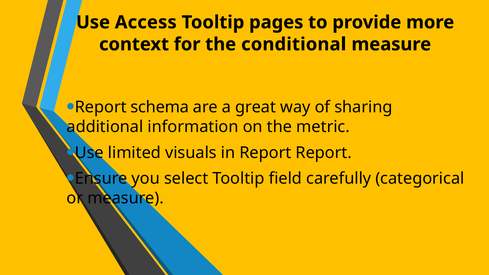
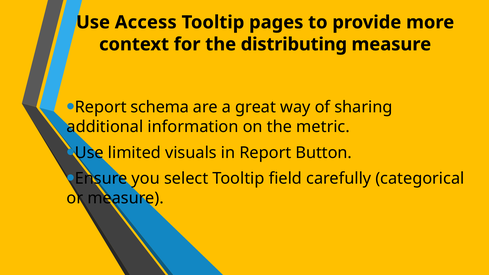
conditional: conditional -> distributing (294, 44)
Report Report: Report -> Button (324, 153)
